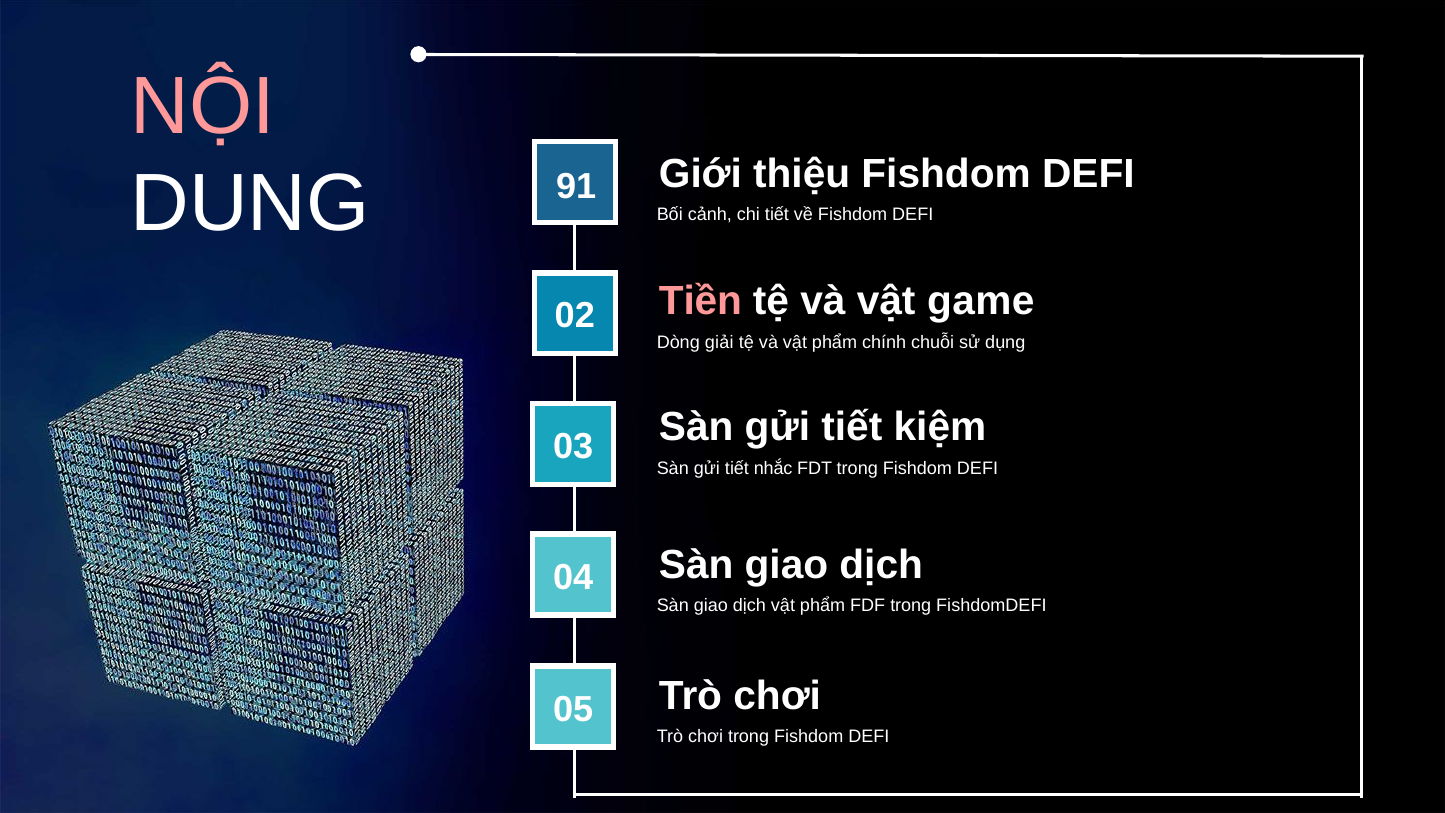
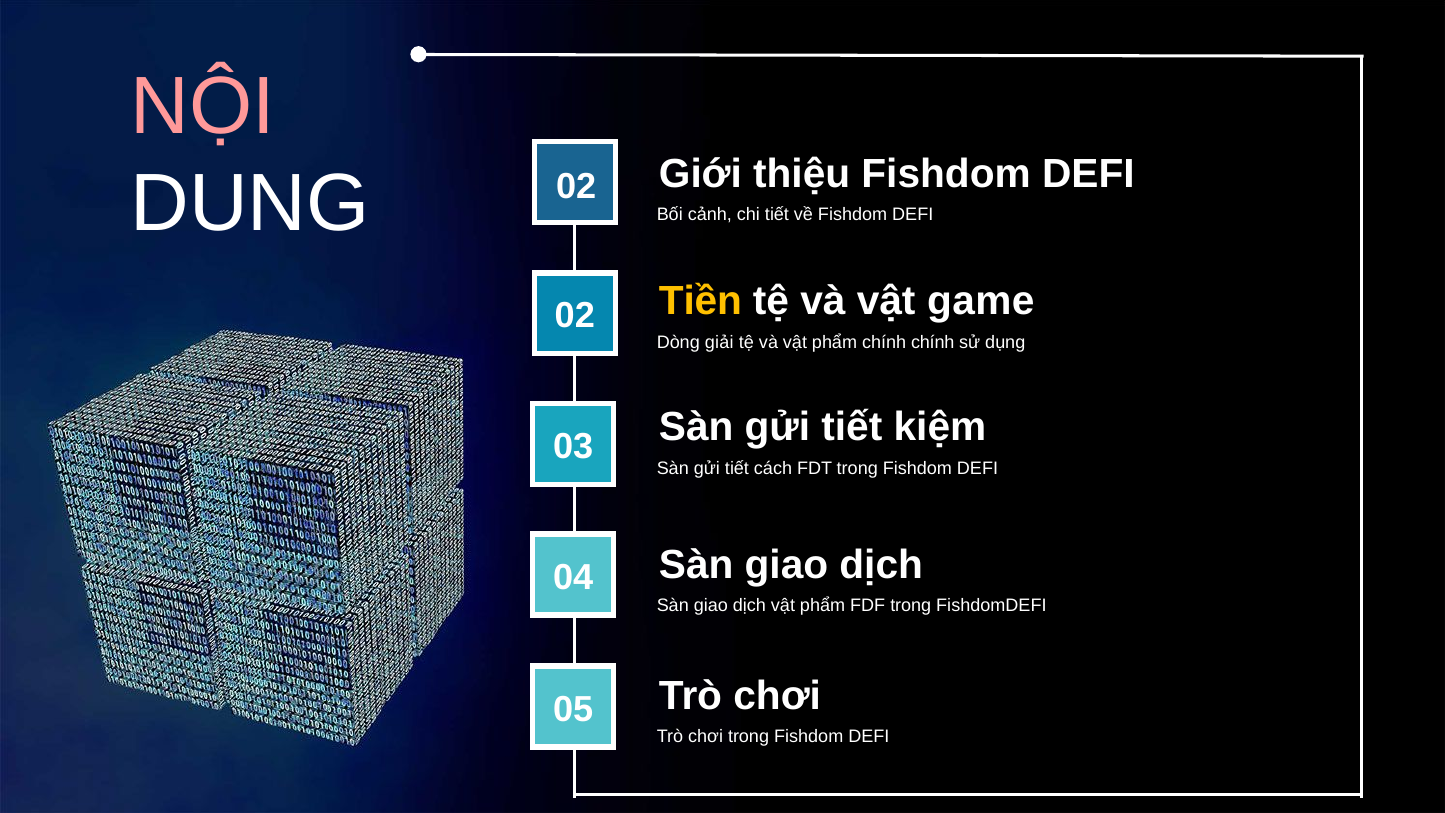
DUNG 91: 91 -> 02 (576, 186)
Tiền colour: pink -> yellow (700, 301)
chính chuỗi: chuỗi -> chính (933, 342)
nhắc: nhắc -> cách (773, 469)
